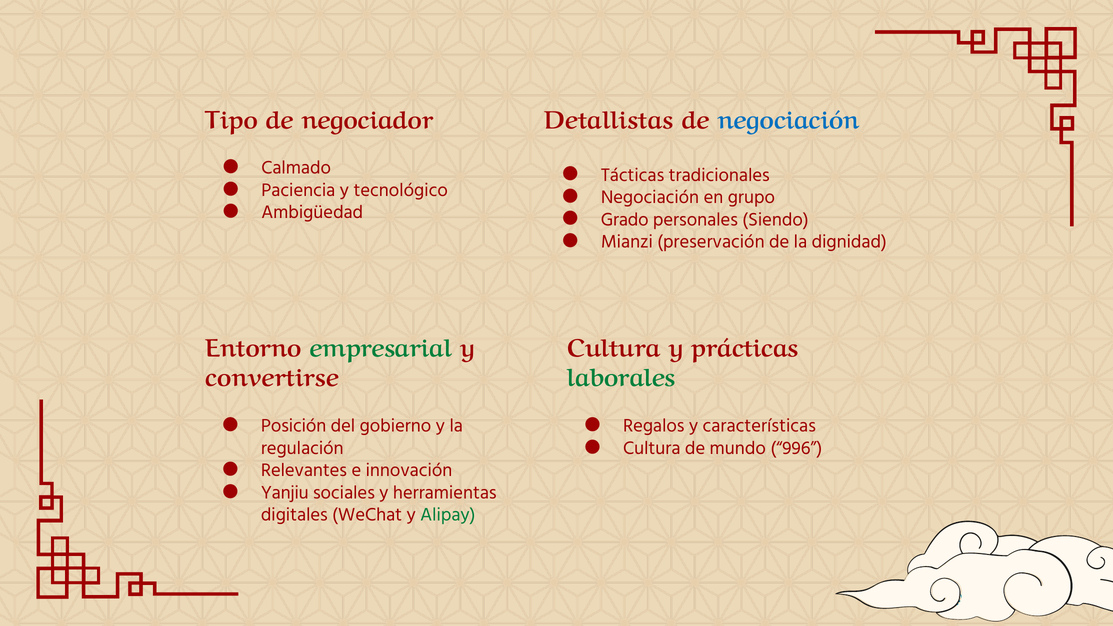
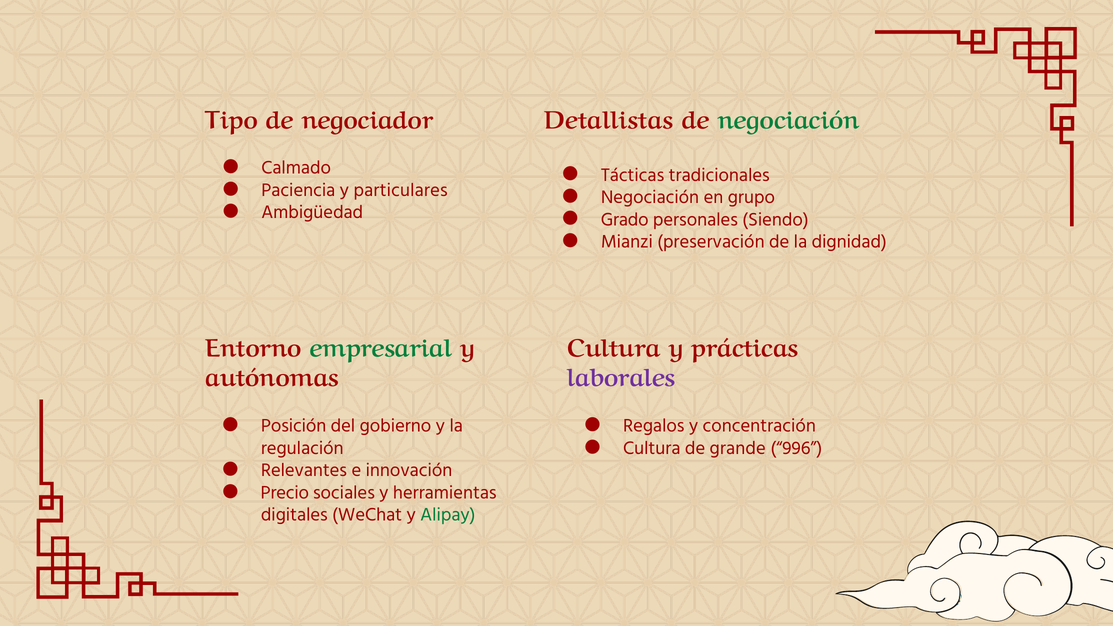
negociación colour: blue -> green (788, 120)
tecnológico: tecnológico -> particulares (401, 190)
convertirse: convertirse -> autónomas (272, 378)
laborales colour: green -> purple (621, 378)
características: características -> concentración (759, 426)
mundo: mundo -> grande (738, 448)
Yanjiu: Yanjiu -> Precio (285, 493)
